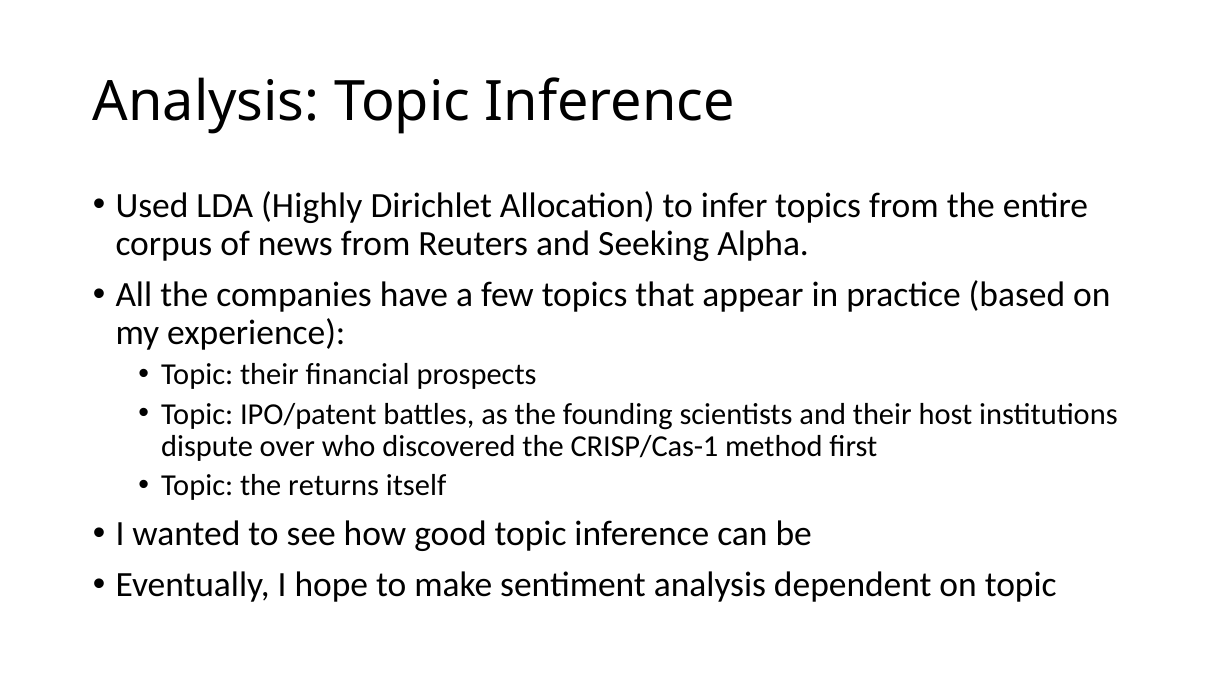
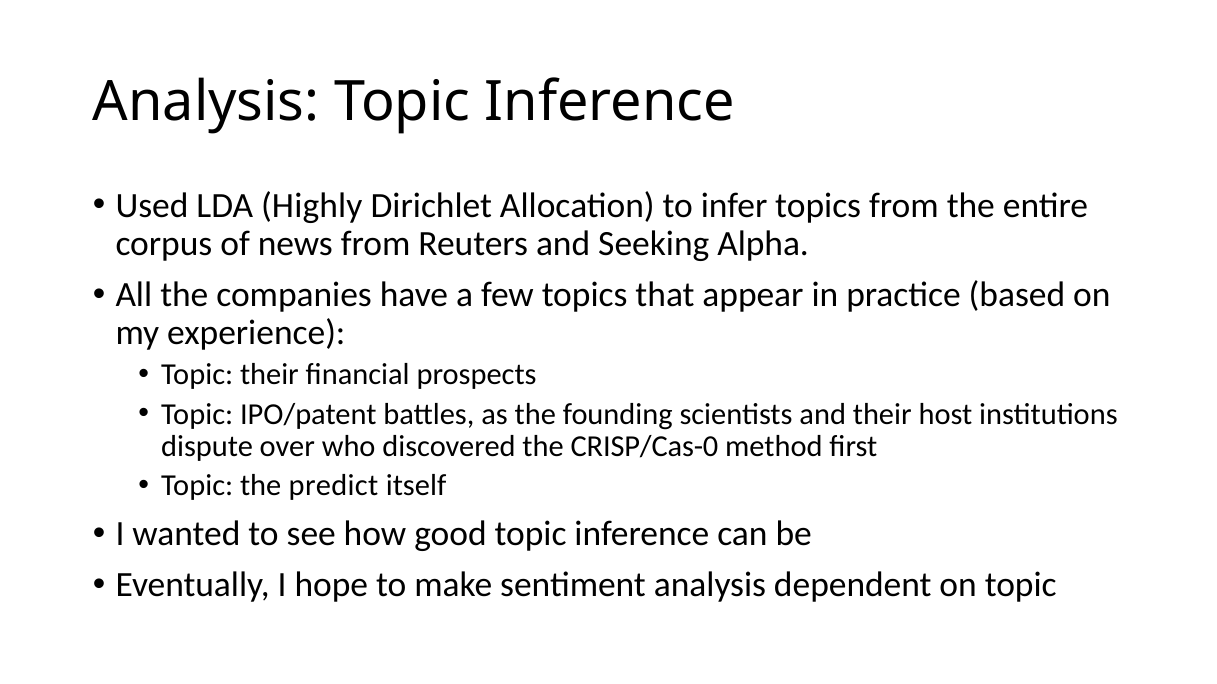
CRISP/Cas-1: CRISP/Cas-1 -> CRISP/Cas-0 (644, 447)
returns: returns -> predict (333, 486)
